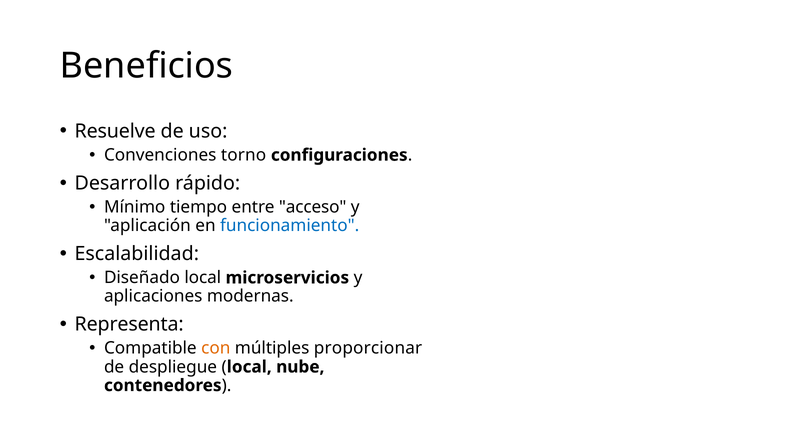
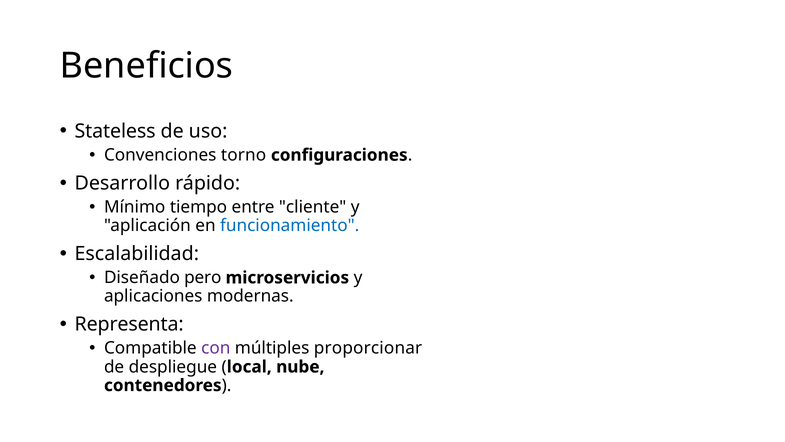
Resuelve: Resuelve -> Stateless (115, 131)
acceso: acceso -> cliente (313, 207)
Diseñado local: local -> pero (203, 277)
con colour: orange -> purple (216, 348)
